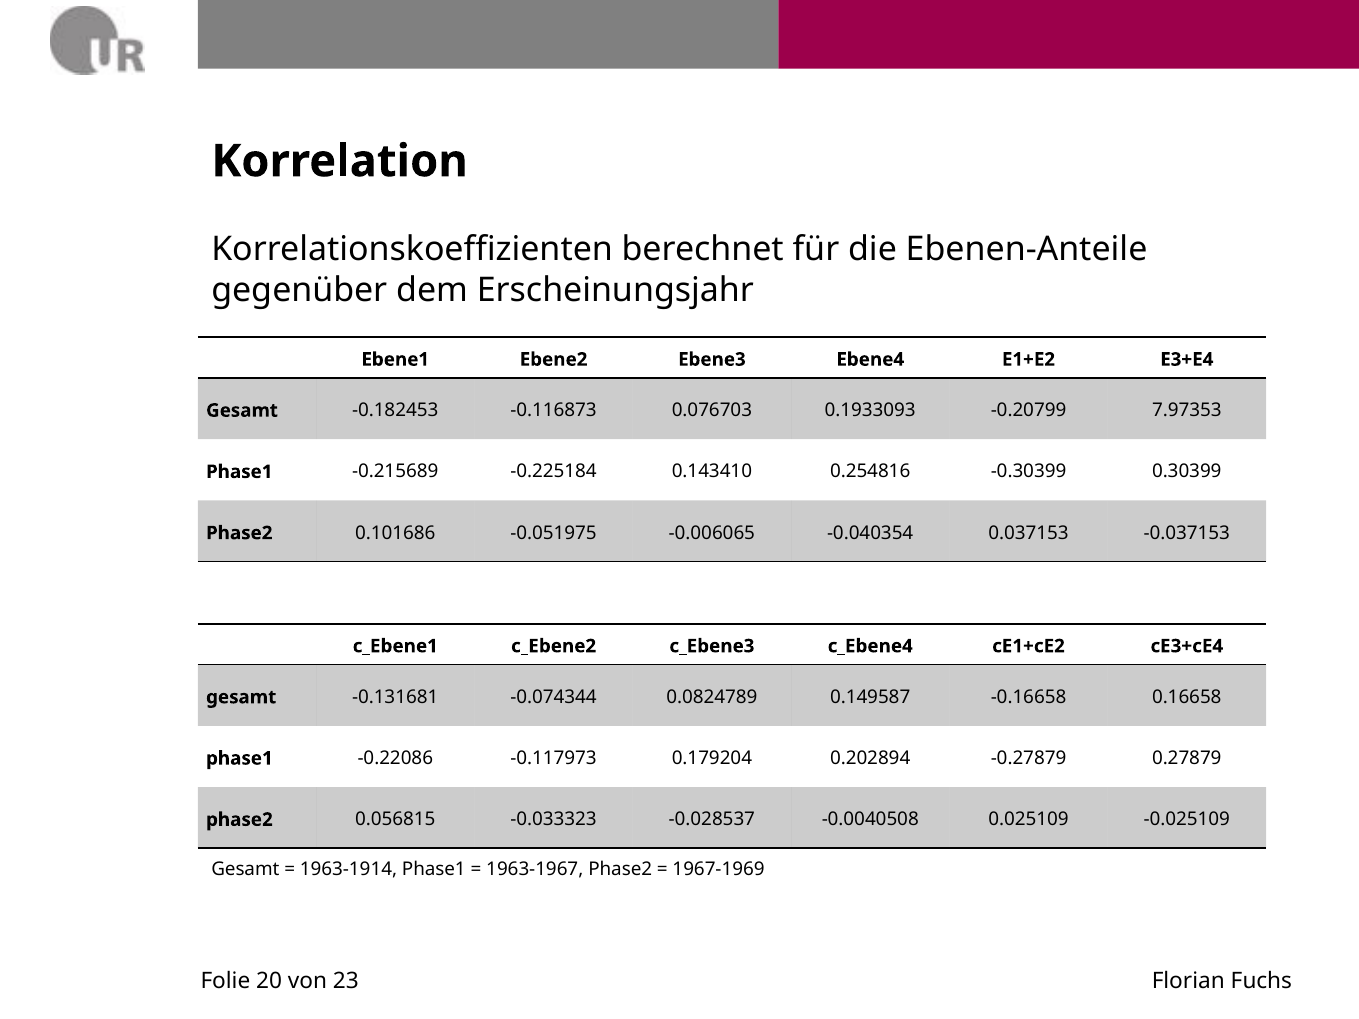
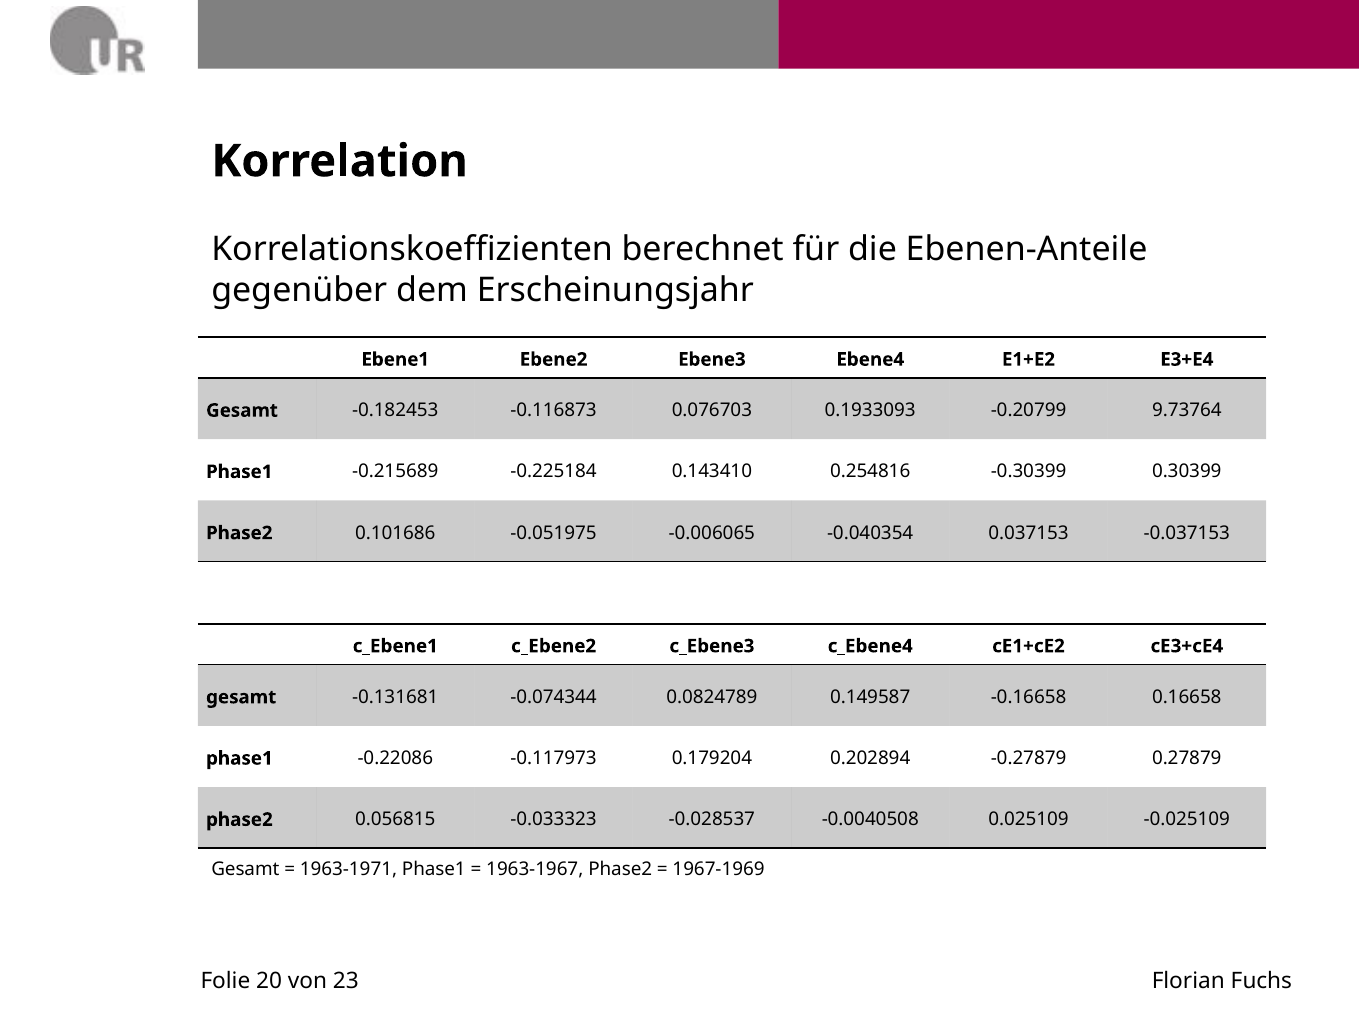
7.97353: 7.97353 -> 9.73764 (1187, 411)
1963-1914: 1963-1914 -> 1963-1971 (348, 870)
